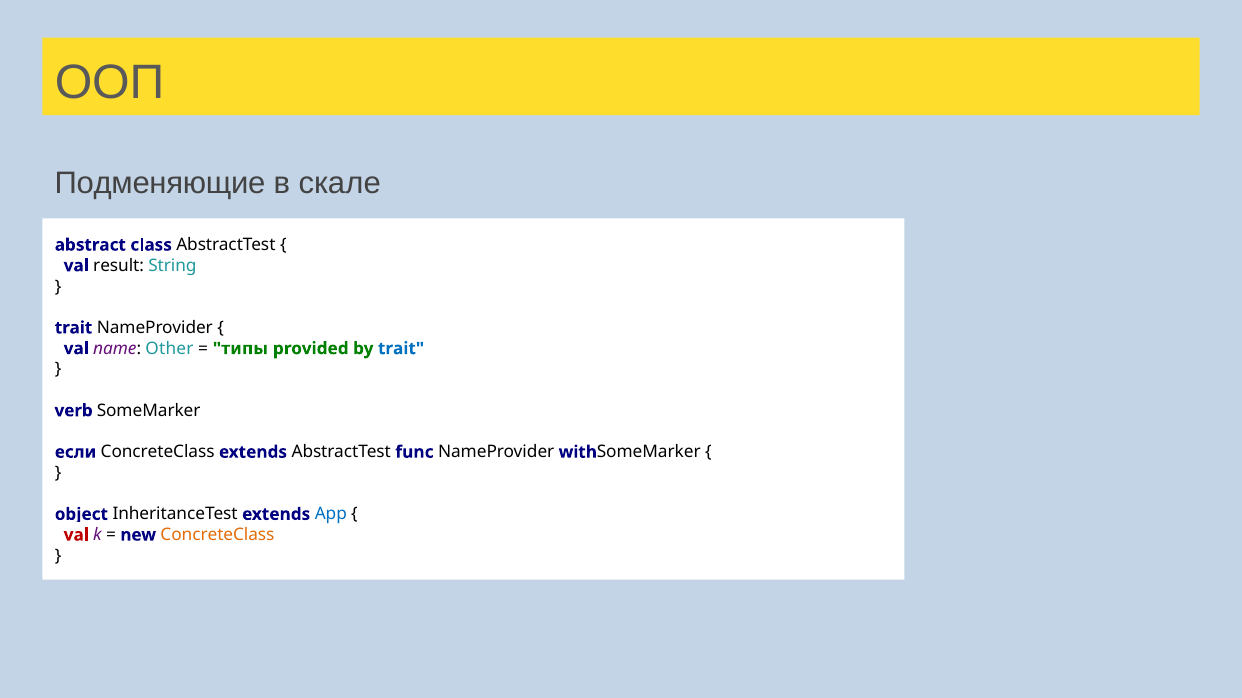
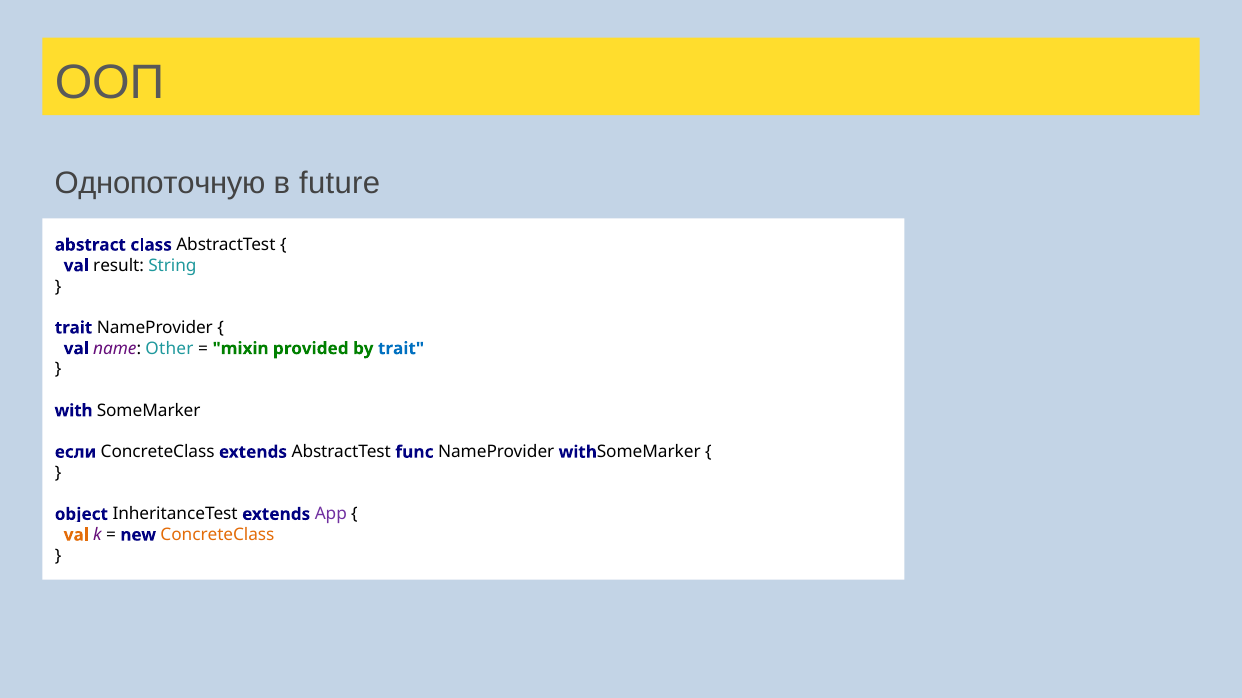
Подменяющие: Подменяющие -> Однопоточную (160, 184)
скале: скале -> future (340, 184)
типы: типы -> mixin (241, 349)
verb: verb -> with (74, 411)
App colour: blue -> purple (331, 515)
val colour: red -> orange (76, 535)
